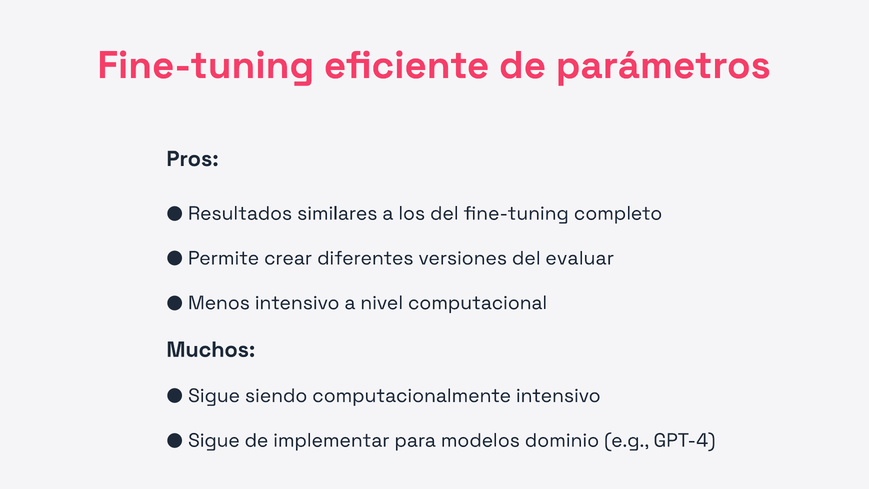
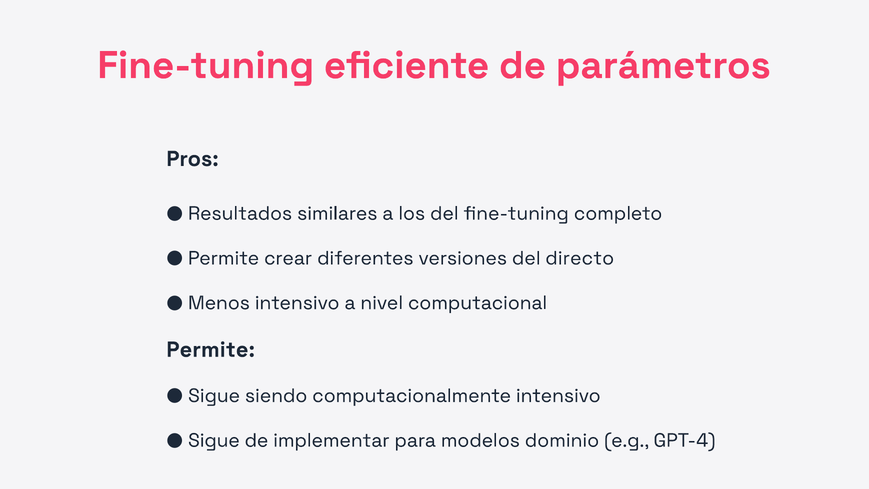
evaluar: evaluar -> directo (580, 258)
Muchos: Muchos -> Permite (211, 349)
